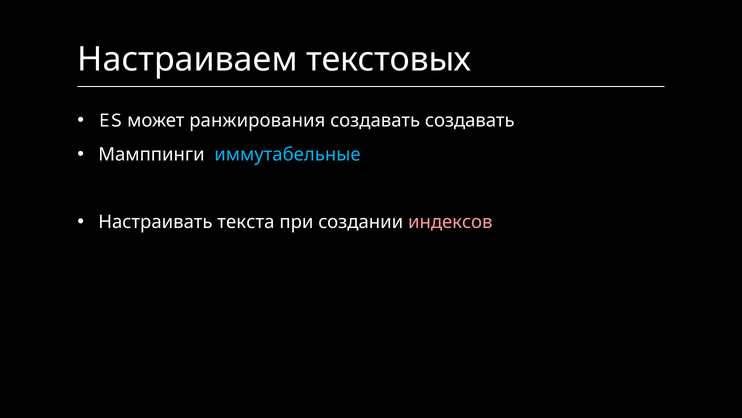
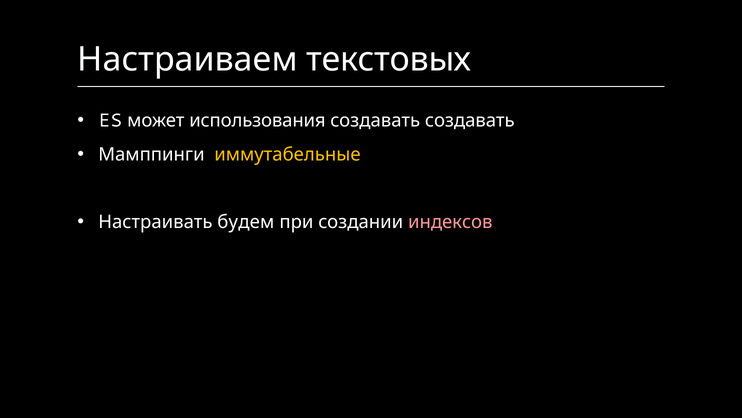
ранжирования: ранжирования -> использования (257, 120)
иммутабельные colour: light blue -> yellow (287, 154)
текста: текста -> будем (246, 222)
